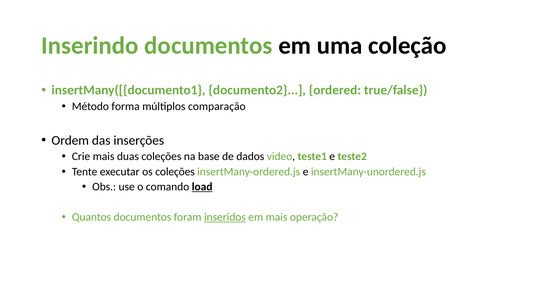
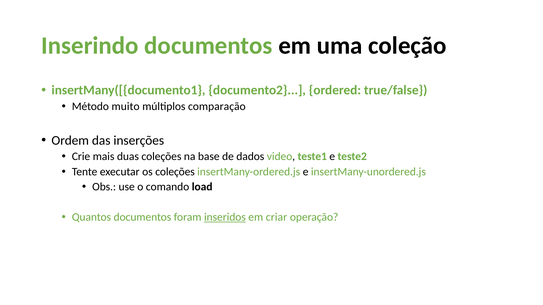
forma: forma -> muito (126, 107)
load underline: present -> none (202, 187)
em mais: mais -> criar (276, 217)
